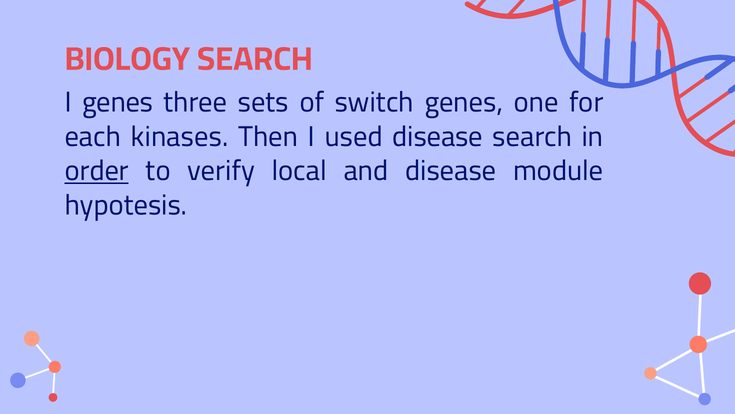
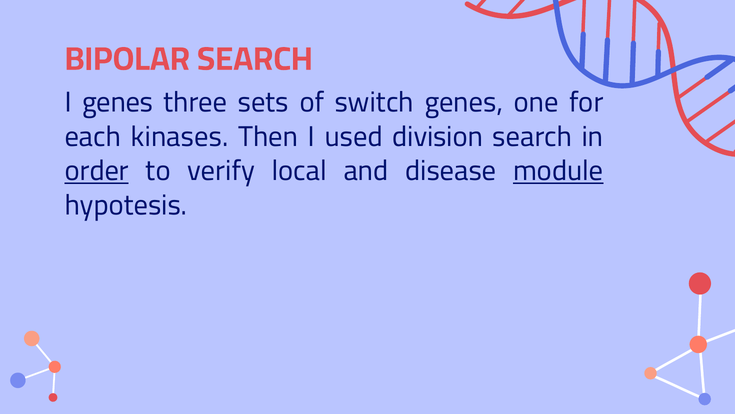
BIOLOGY: BIOLOGY -> BIPOLAR (127, 59)
used disease: disease -> division (438, 136)
module underline: none -> present (558, 171)
